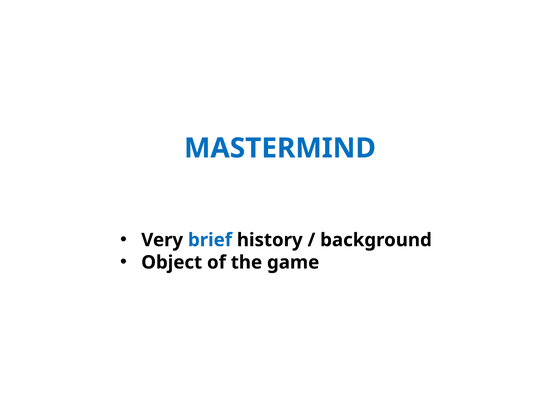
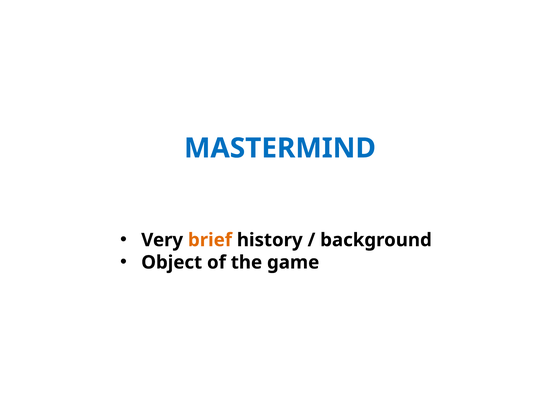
brief colour: blue -> orange (210, 240)
